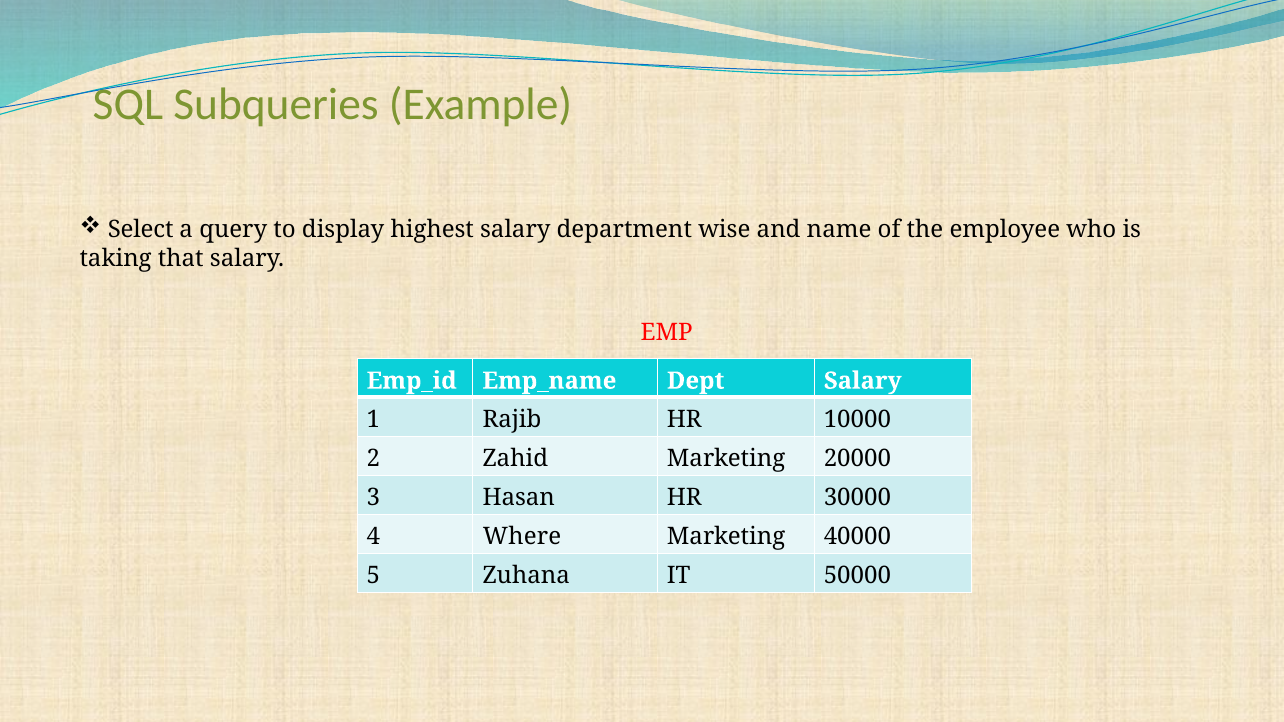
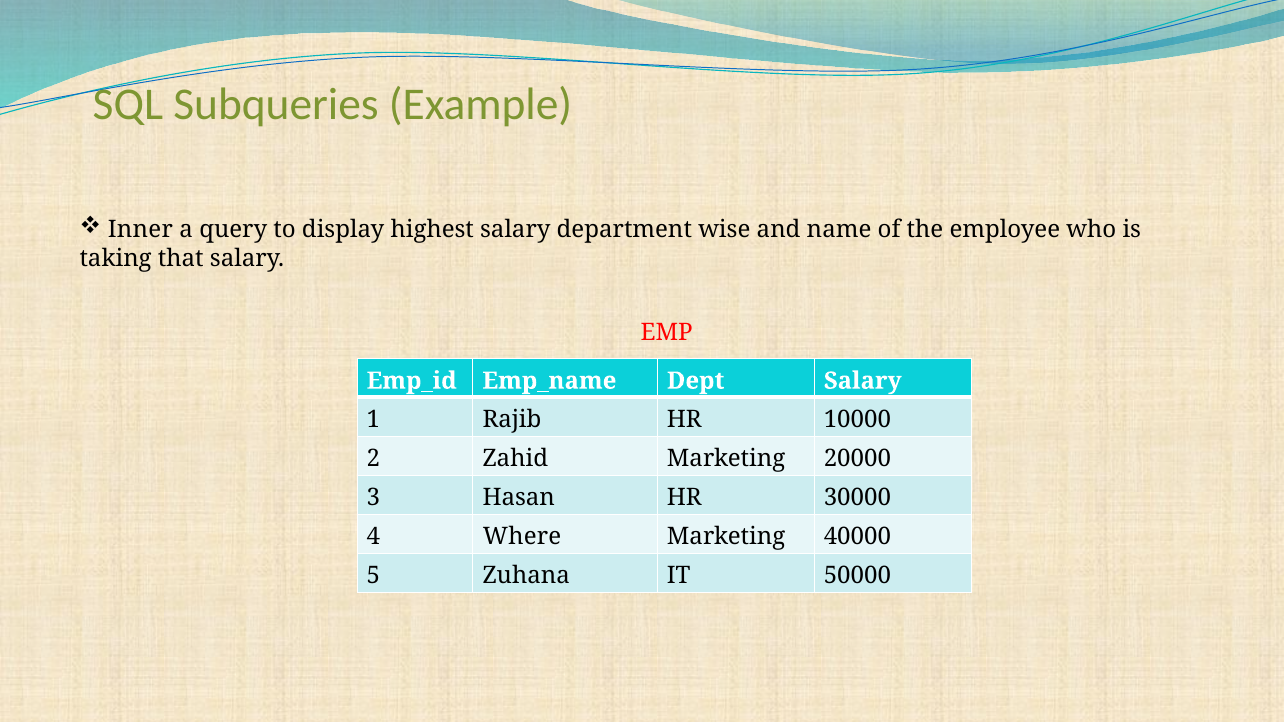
Select: Select -> Inner (140, 230)
